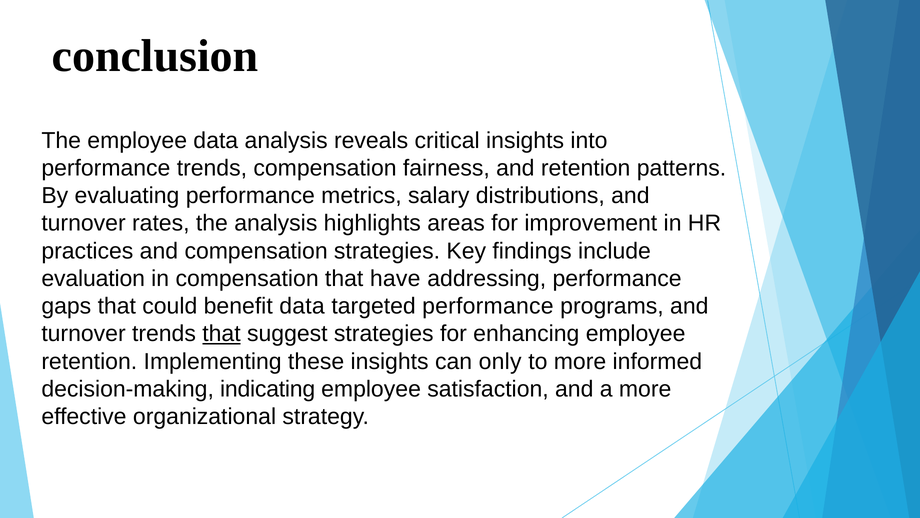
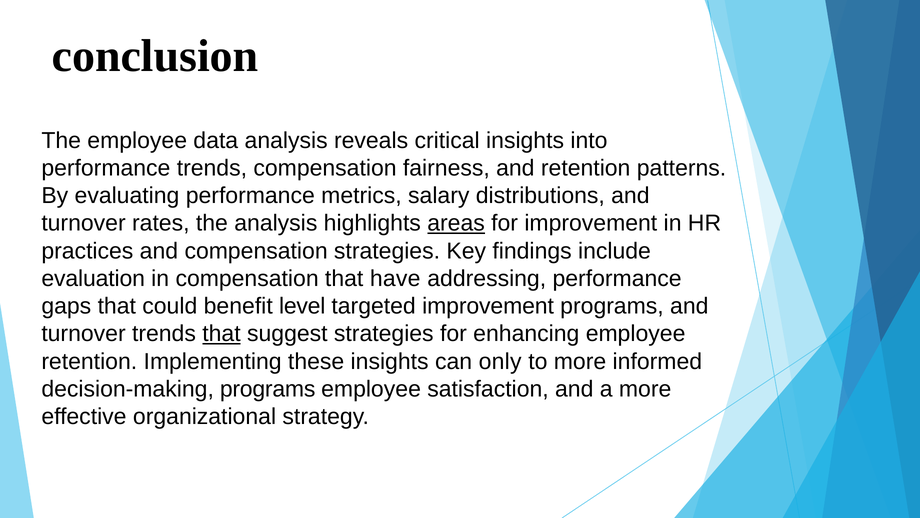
areas underline: none -> present (456, 223)
benefit data: data -> level (302, 306)
targeted performance: performance -> improvement (488, 306)
decision-making indicating: indicating -> programs (268, 389)
